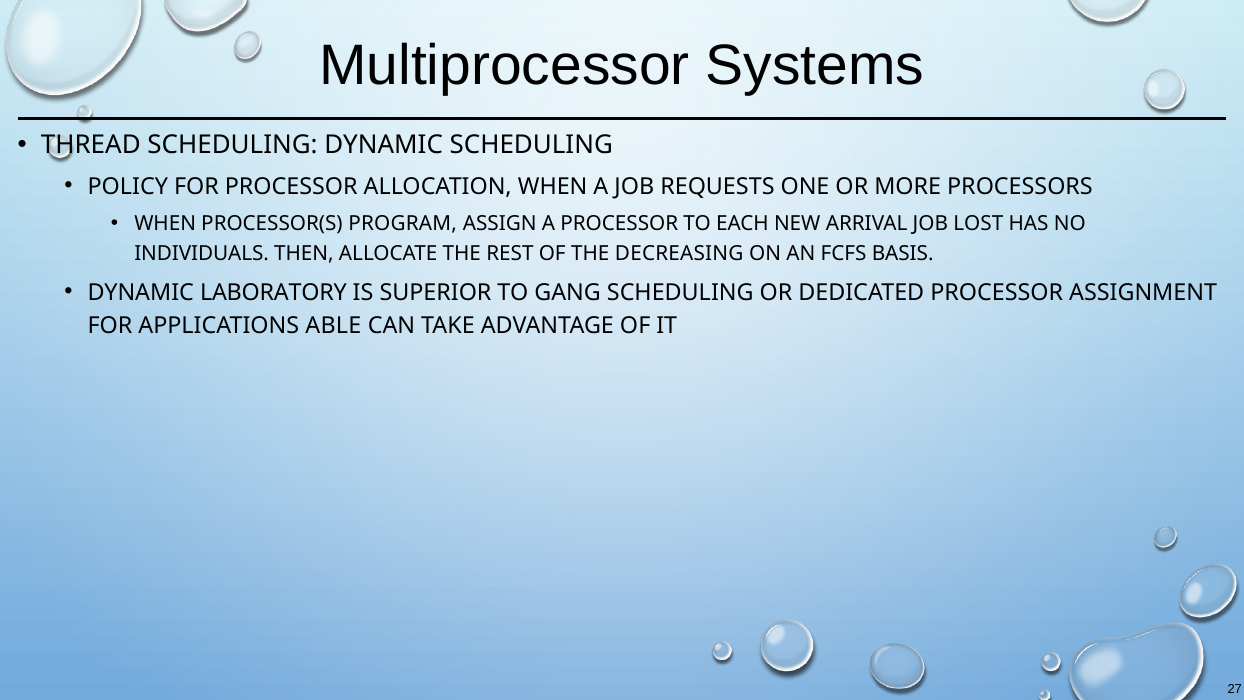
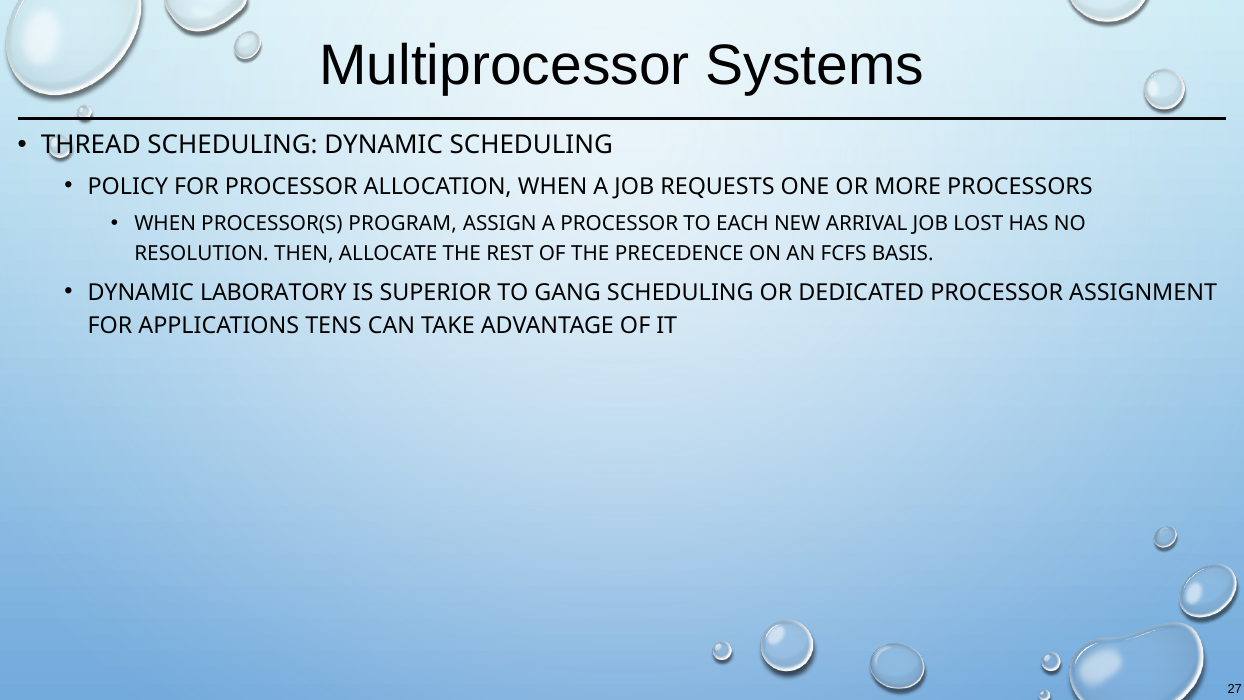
INDIVIDUALS: INDIVIDUALS -> RESOLUTION (202, 254)
DECREASING: DECREASING -> PRECEDENCE (679, 254)
ABLE: ABLE -> TENS (334, 326)
